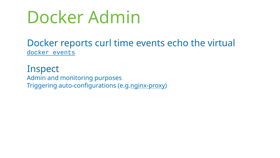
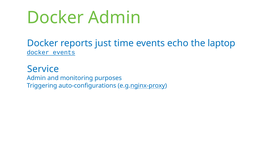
curl: curl -> just (103, 43)
virtual: virtual -> laptop (221, 43)
Inspect: Inspect -> Service (43, 69)
